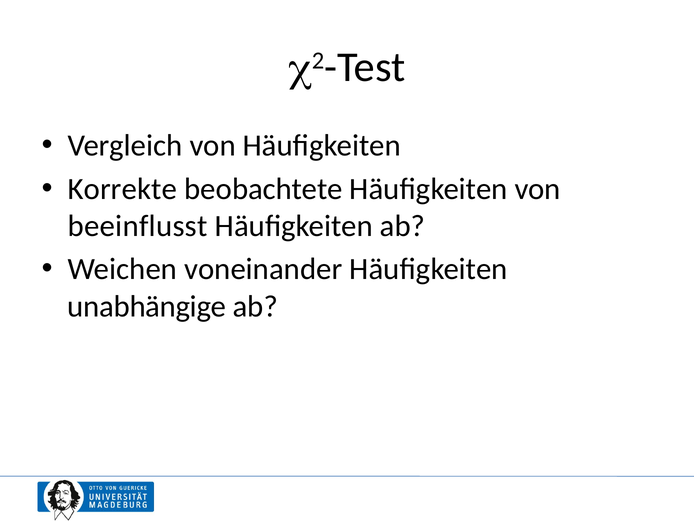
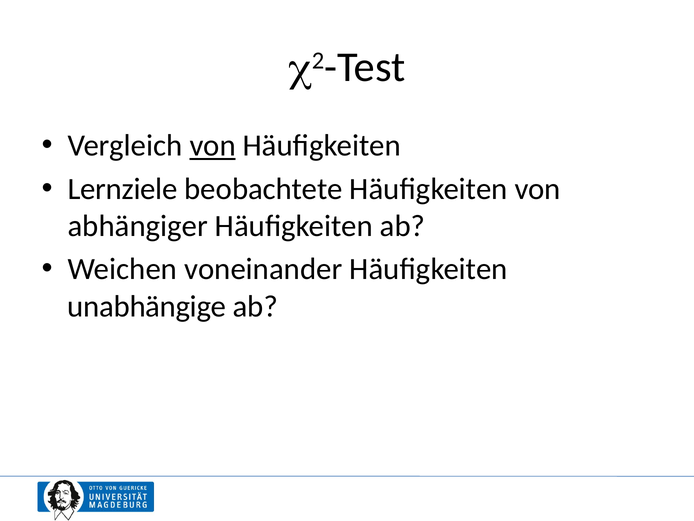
von underline: none -> present (213, 146)
Korrekte: Korrekte -> Lernziele (123, 189)
beeinflusst: beeinflusst -> abhängiger (138, 226)
